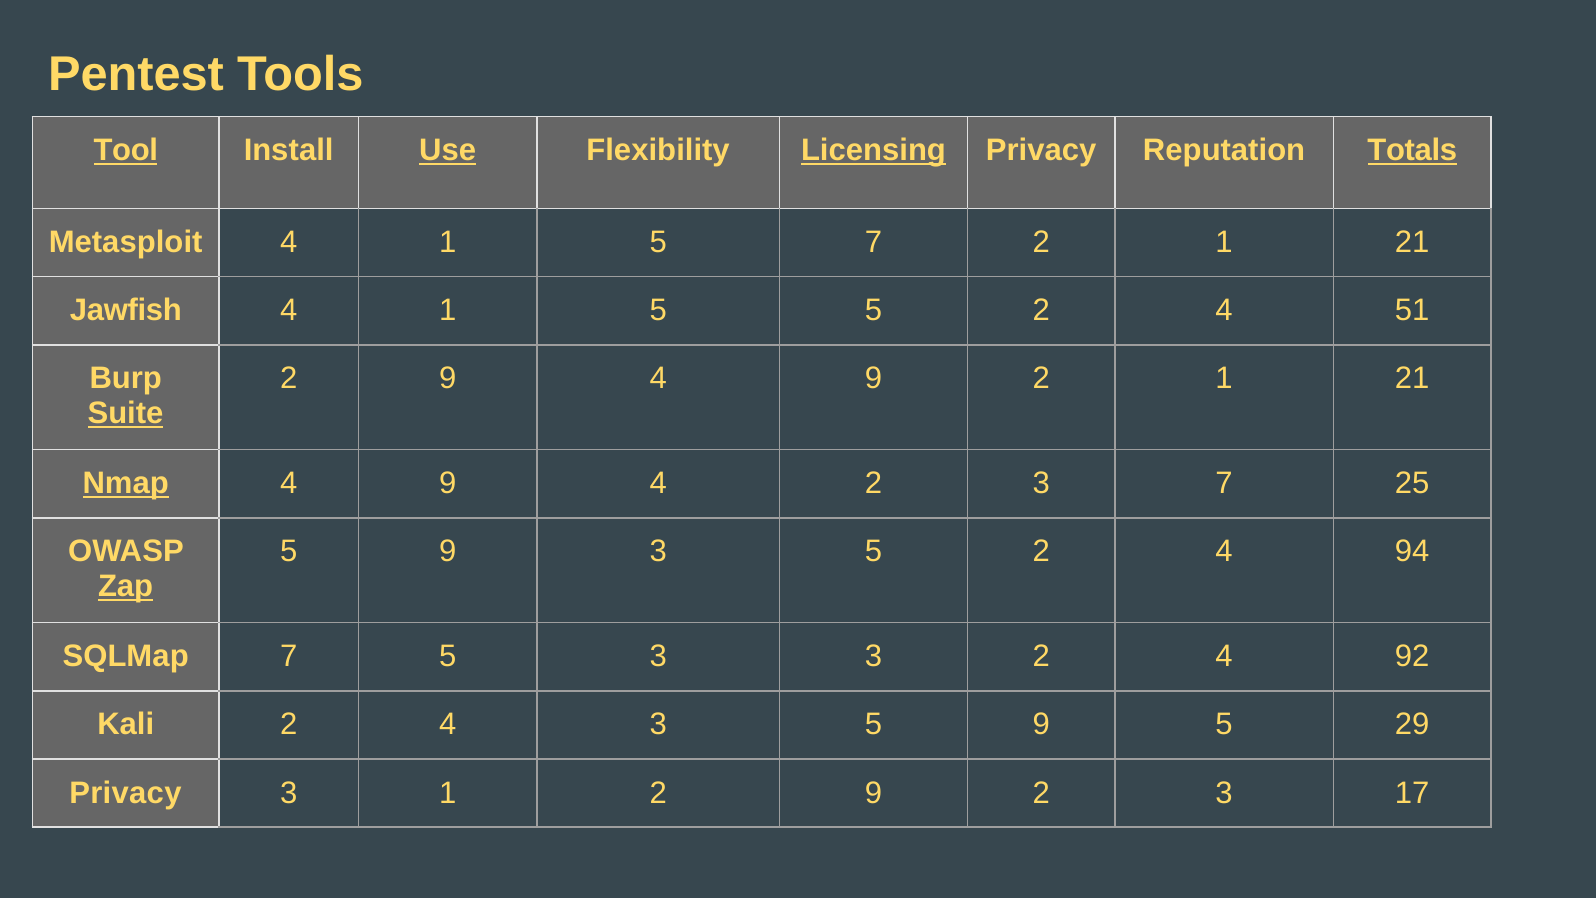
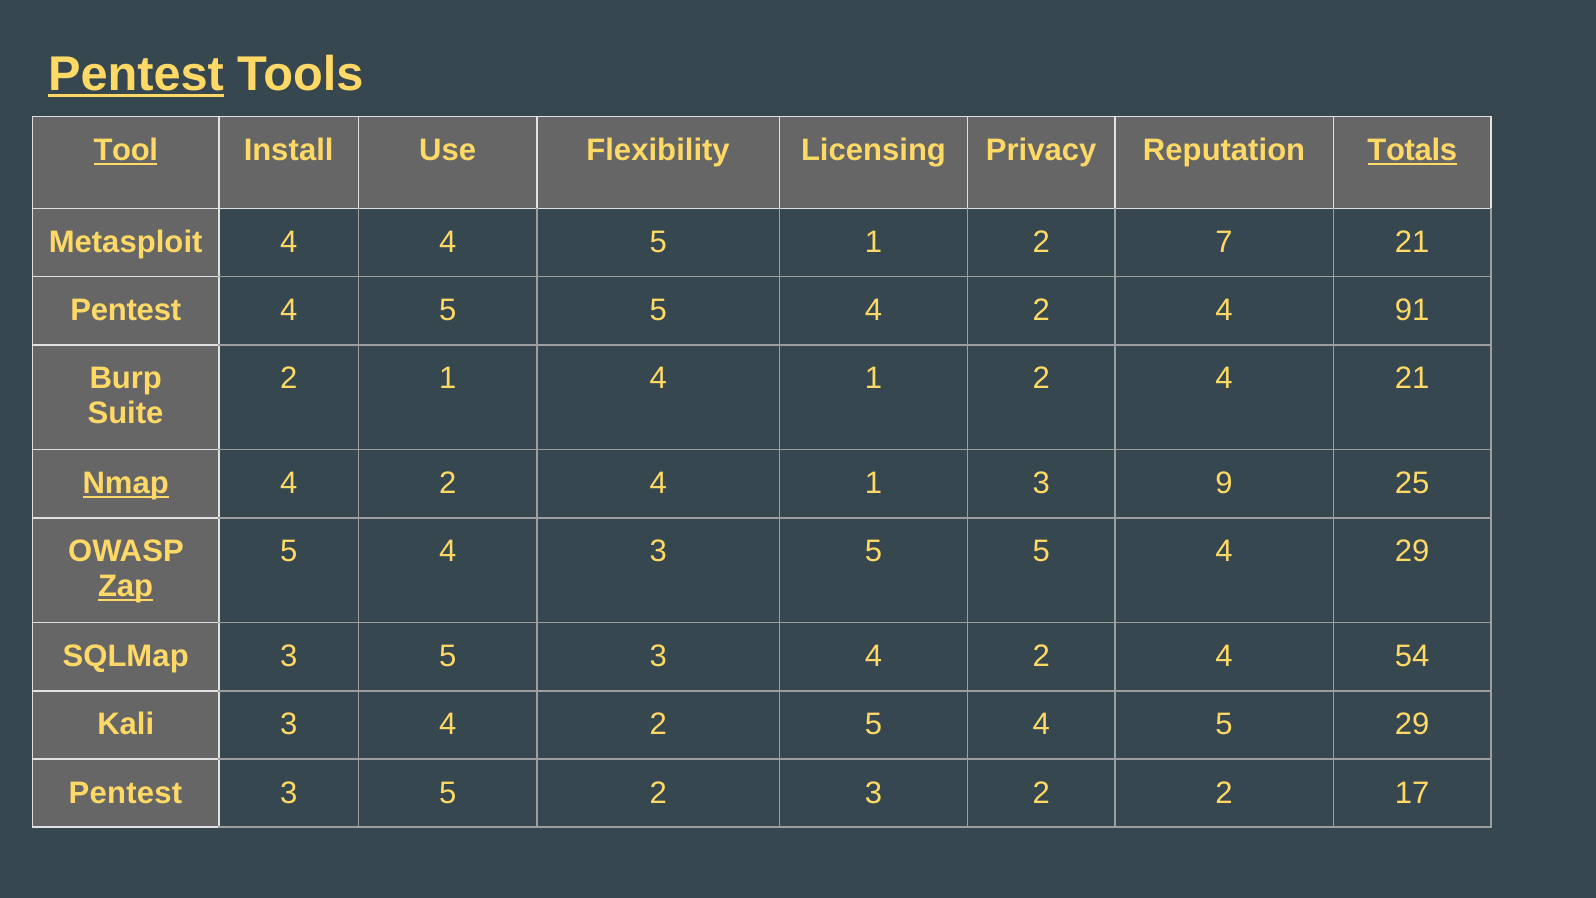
Pentest underline: none -> present (136, 74)
Use underline: present -> none (448, 151)
Licensing underline: present -> none (873, 151)
Metasploit 4 1: 1 -> 4 (448, 242)
5 7: 7 -> 1 (874, 242)
1: 1 -> 7 (1224, 242)
Jawfish: Jawfish -> Pentest (126, 311)
1: 1 -> 5 (448, 311)
5: 5 -> 4 (874, 311)
51: 51 -> 91 (1412, 311)
9: 9 -> 1 (448, 379)
9: 9 -> 1 (874, 379)
1: 1 -> 4 (1224, 379)
Suite underline: present -> none (126, 414)
9: 9 -> 2 (448, 483)
2: 2 -> 1 (874, 483)
3 7: 7 -> 9 (1224, 483)
9: 9 -> 4 (448, 552)
3 5 2: 2 -> 5 (1041, 552)
4 94: 94 -> 29 (1412, 552)
SQLMap 7: 7 -> 3 (289, 656)
5 3 3: 3 -> 4 (874, 656)
92: 92 -> 54 (1412, 656)
Kali 2: 2 -> 3 (289, 724)
3: 3 -> 2 (658, 724)
9: 9 -> 4 (1041, 724)
Privacy: Privacy -> Pentest (125, 793)
1: 1 -> 5 (448, 793)
9: 9 -> 3 (874, 793)
3: 3 -> 2 (1224, 793)
